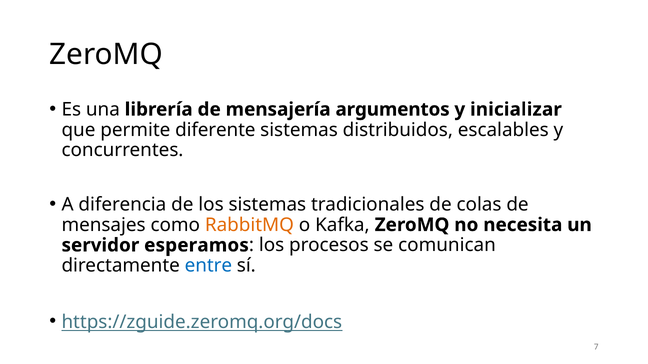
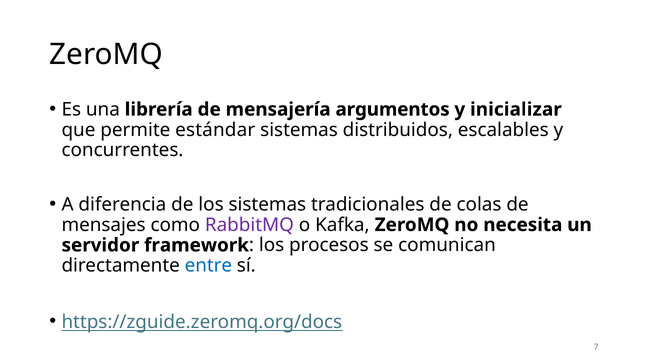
diferente: diferente -> estándar (215, 130)
RabbitMQ colour: orange -> purple (249, 225)
esperamos: esperamos -> framework (197, 246)
